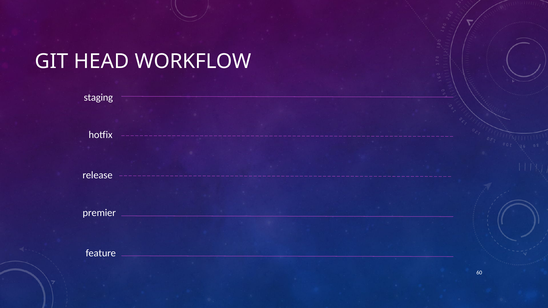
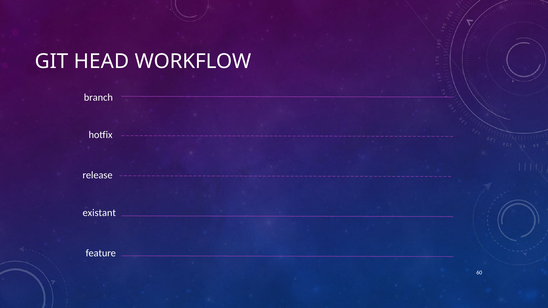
staging: staging -> branch (98, 97)
premier: premier -> existant (99, 213)
